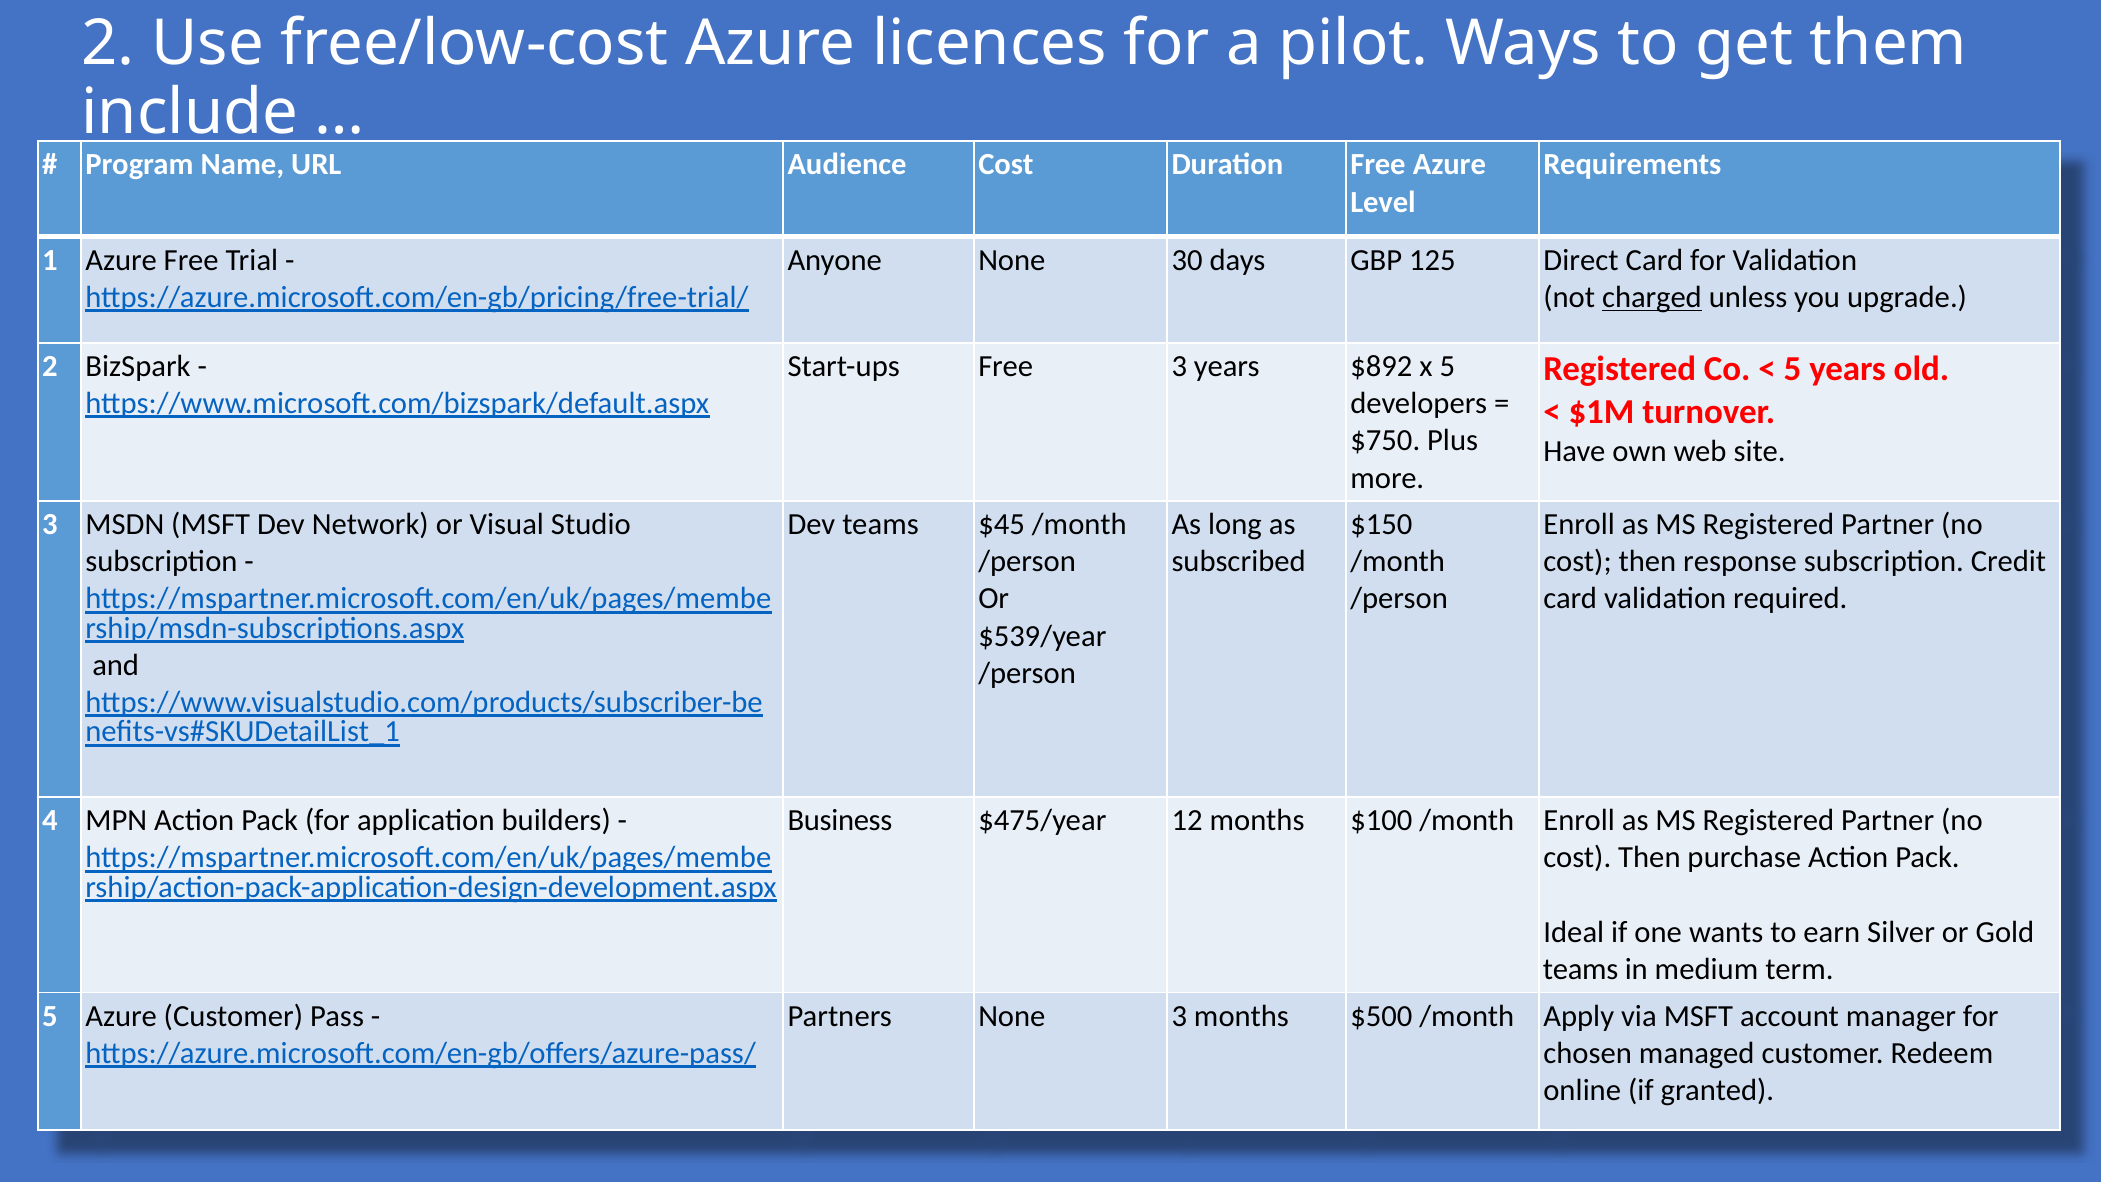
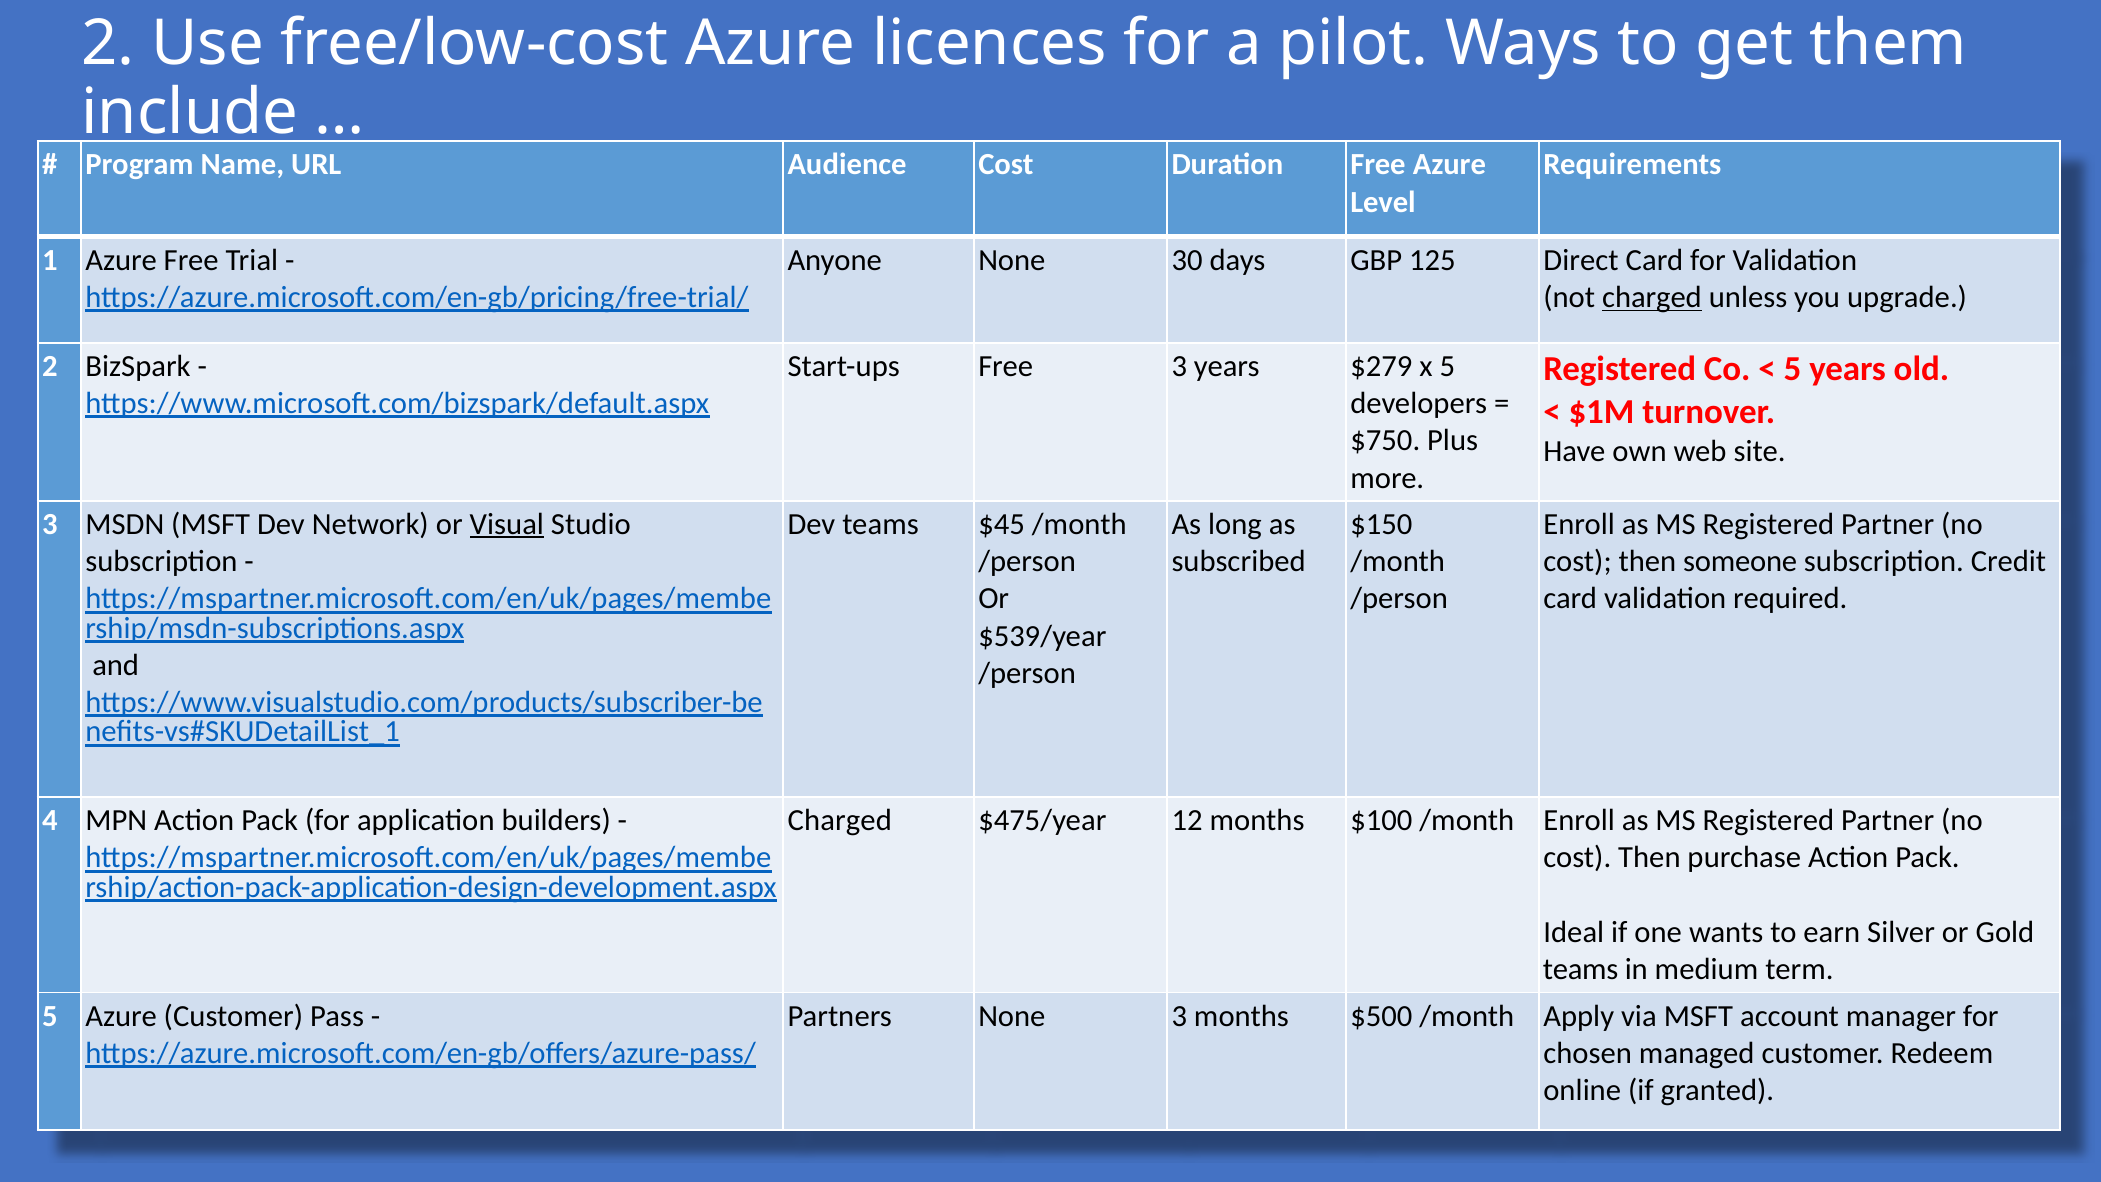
$892: $892 -> $279 (1381, 366)
Visual underline: none -> present (507, 524)
response: response -> someone (1740, 561)
Business: Business -> Charged (840, 820)
